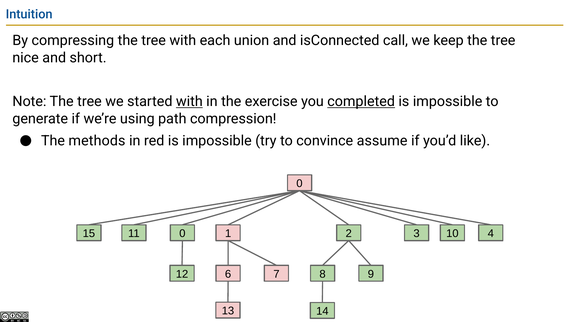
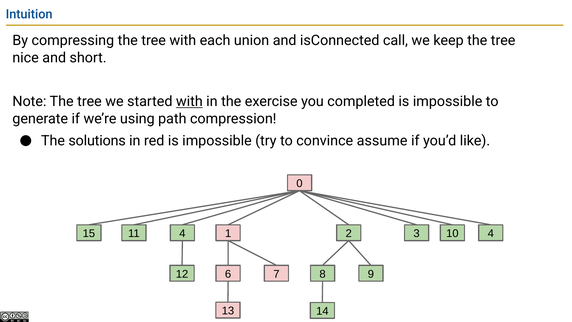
completed underline: present -> none (361, 101)
methods: methods -> solutions (97, 141)
11 0: 0 -> 4 (182, 233)
